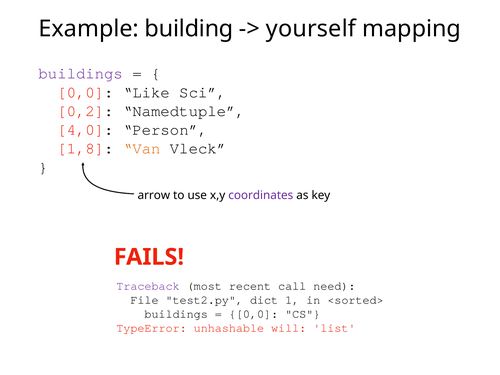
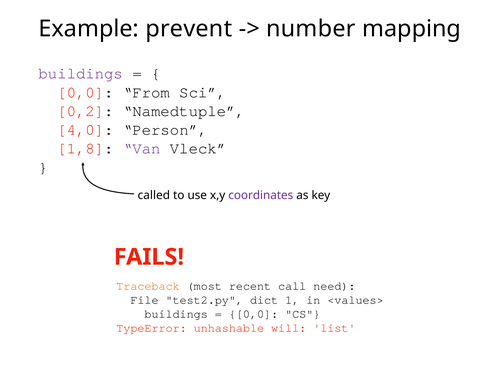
building: building -> prevent (189, 29)
yourself: yourself -> number (311, 29)
Like: Like -> From (146, 92)
Van colour: orange -> purple (142, 148)
arrow: arrow -> called (154, 195)
Traceback colour: purple -> orange (148, 286)
<sorted>: <sorted> -> <values> (356, 300)
